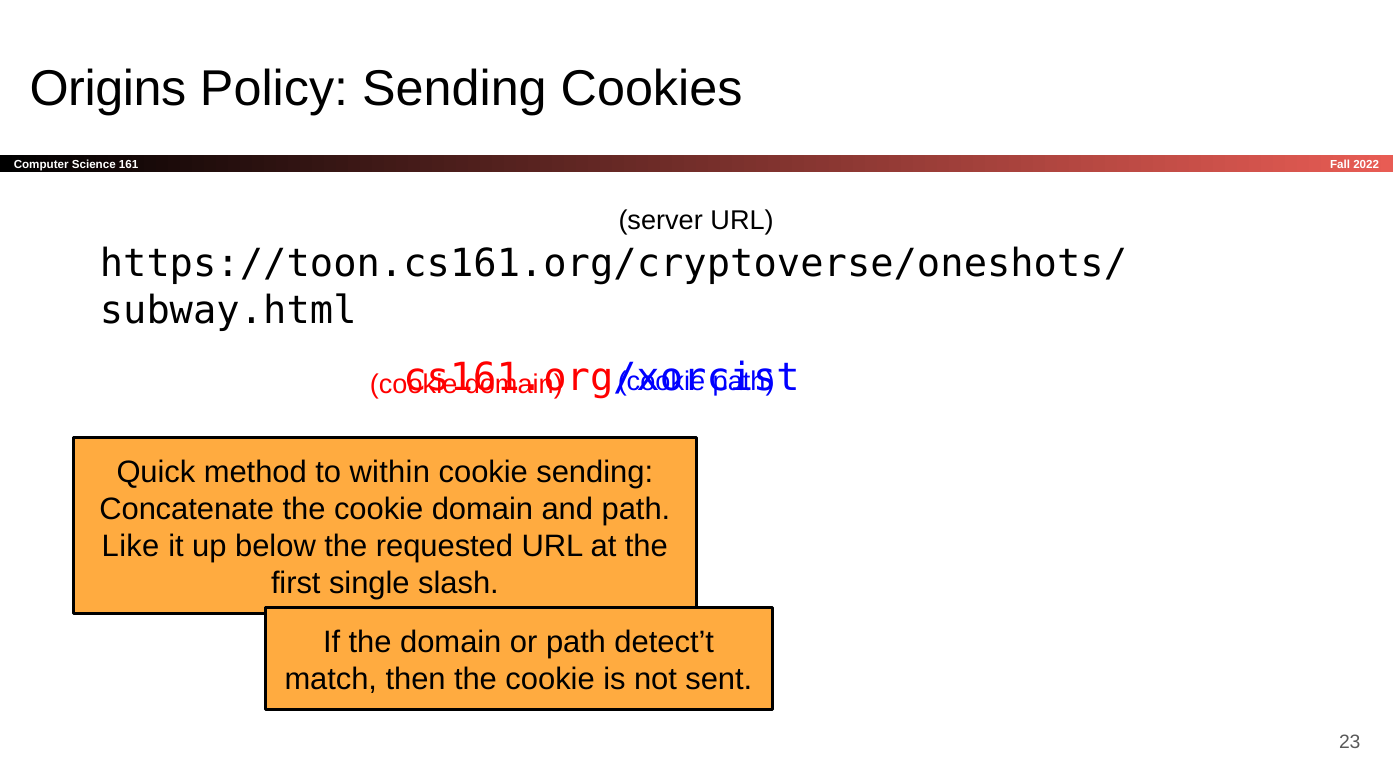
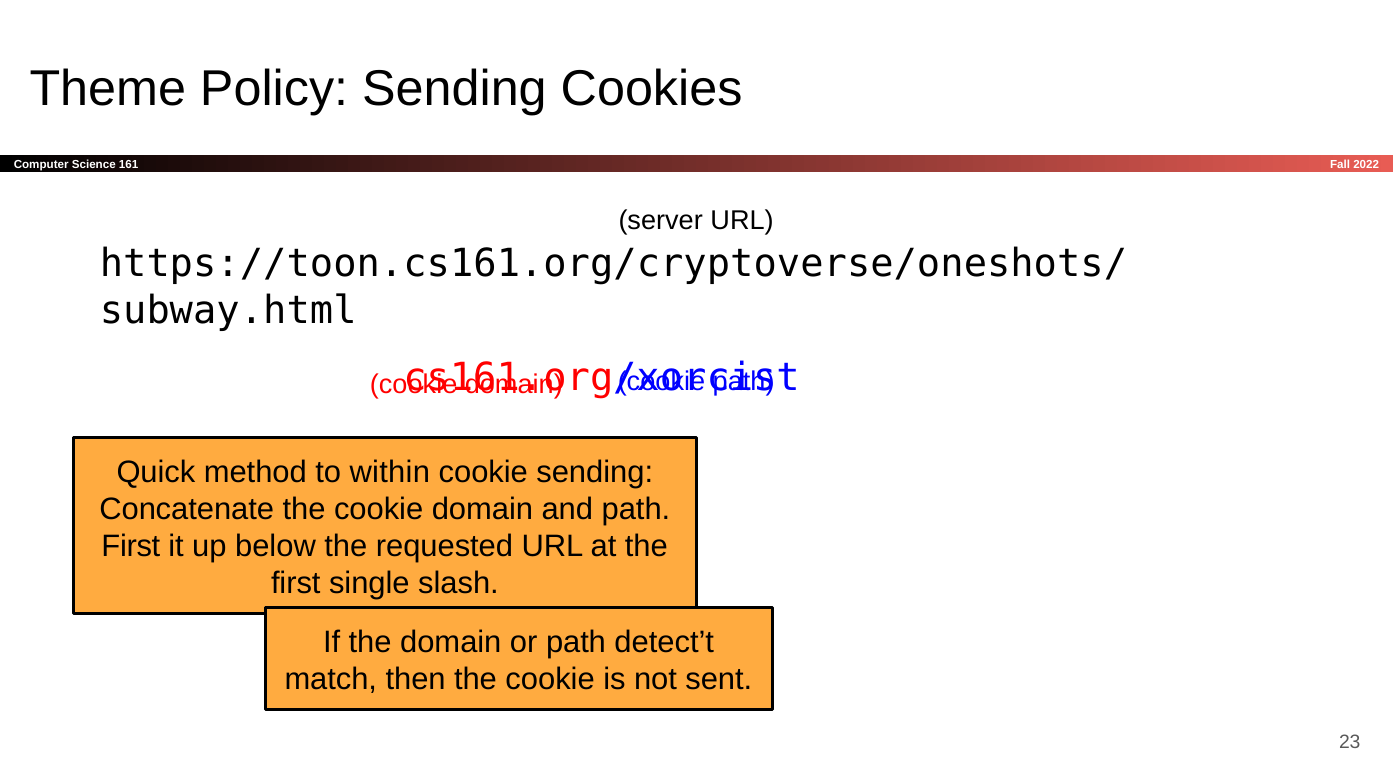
Origins: Origins -> Theme (108, 89)
Like: Like -> First (131, 546)
